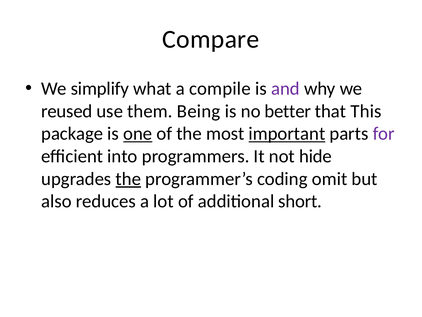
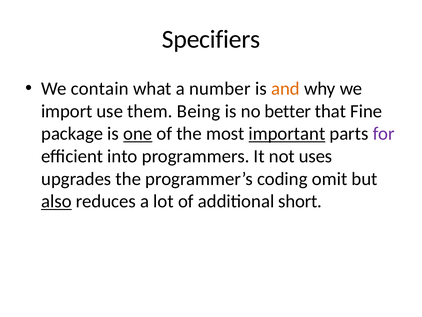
Compare: Compare -> Specifiers (211, 39)
simplify: simplify -> contain (100, 89)
compile: compile -> number (220, 89)
and colour: purple -> orange (285, 89)
reused: reused -> import (67, 111)
This: This -> Fine (366, 111)
hide: hide -> uses (316, 156)
the underline: present -> none (128, 179)
also underline: none -> present (56, 201)
